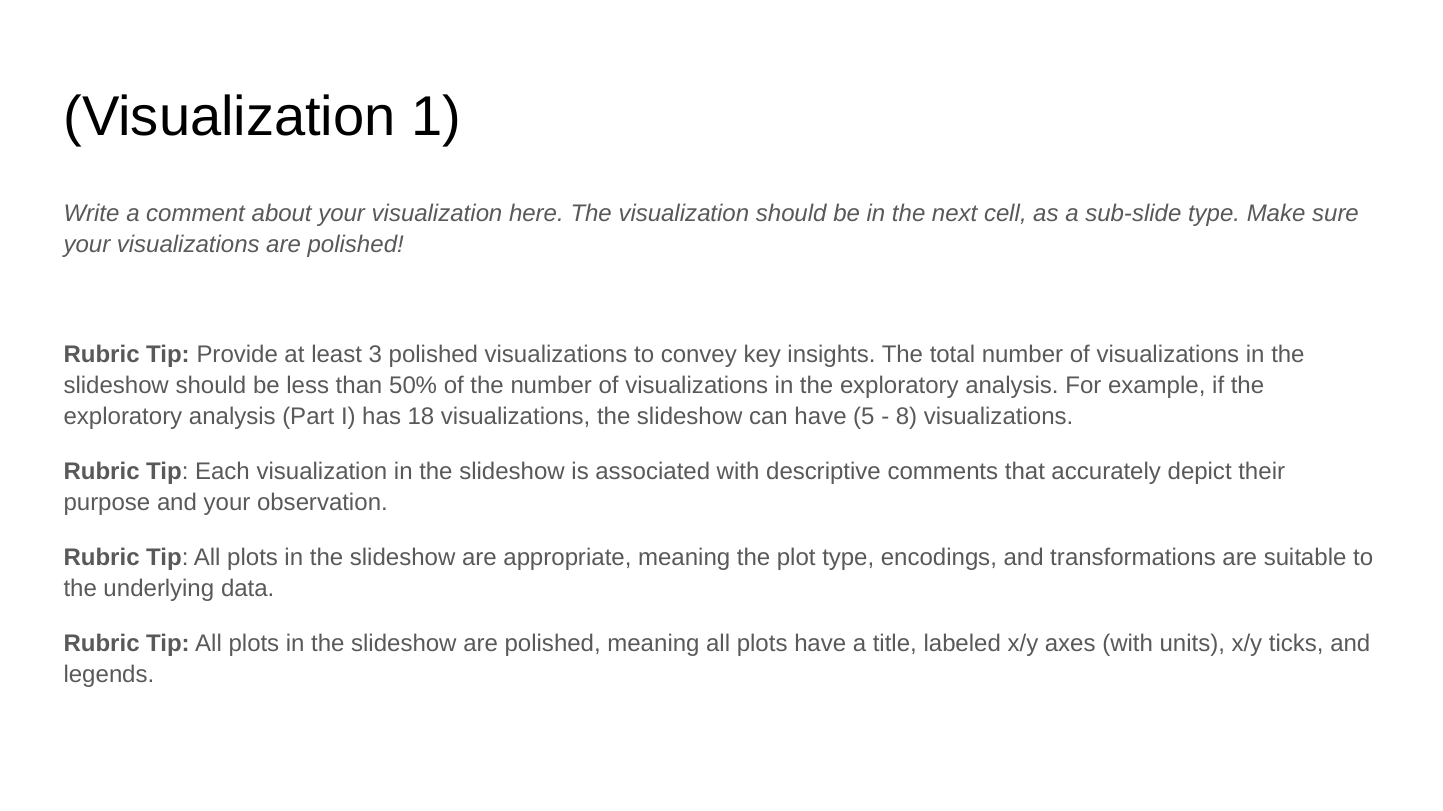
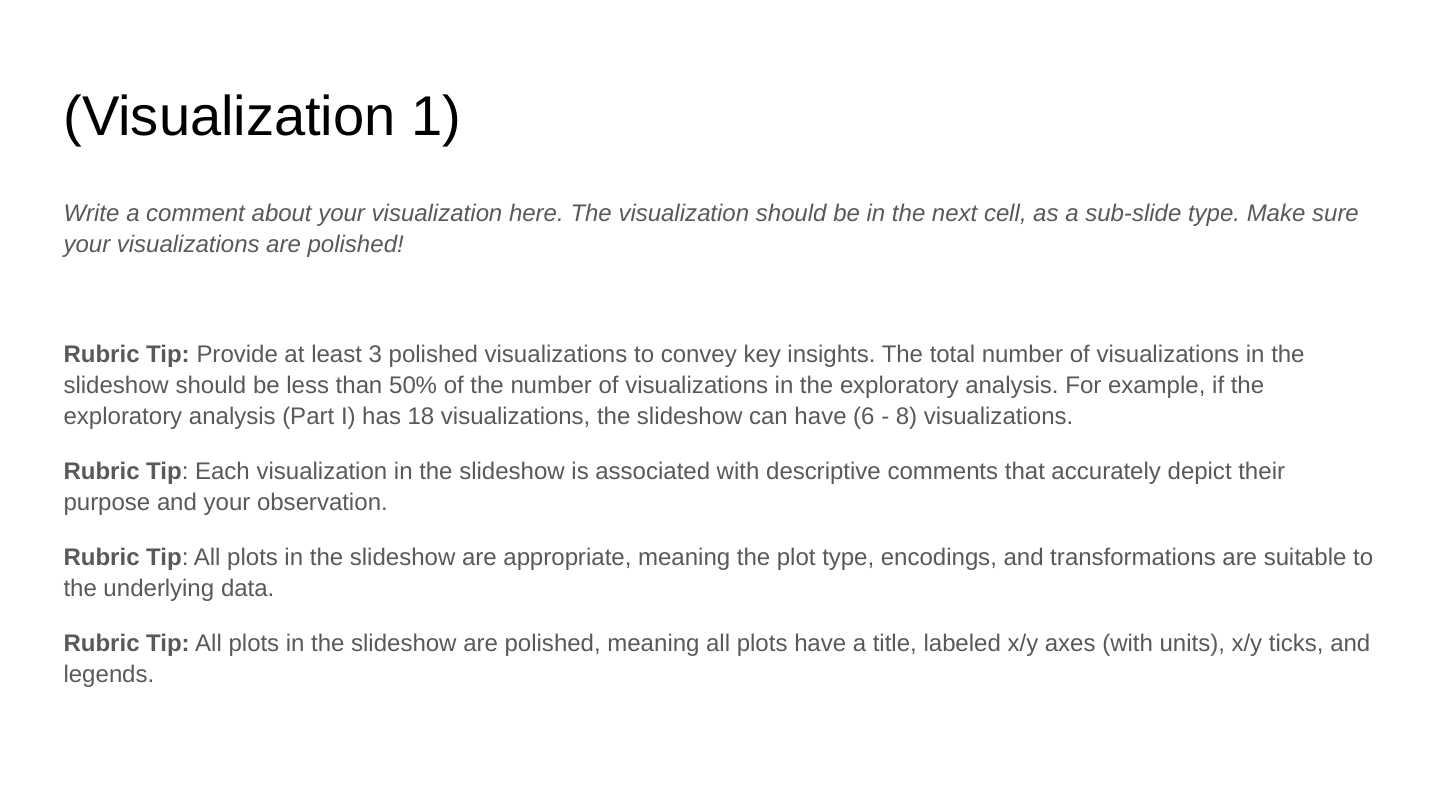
5: 5 -> 6 (864, 417)
